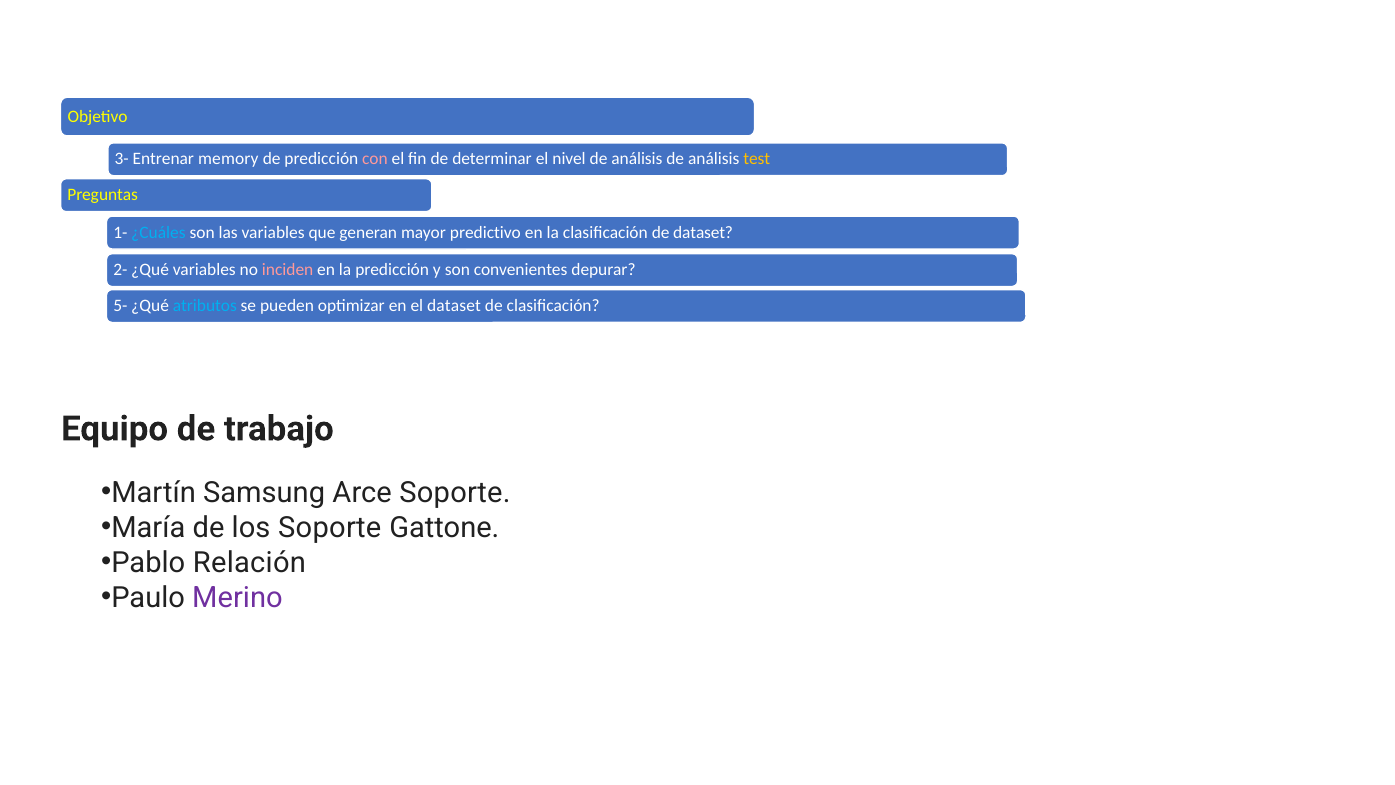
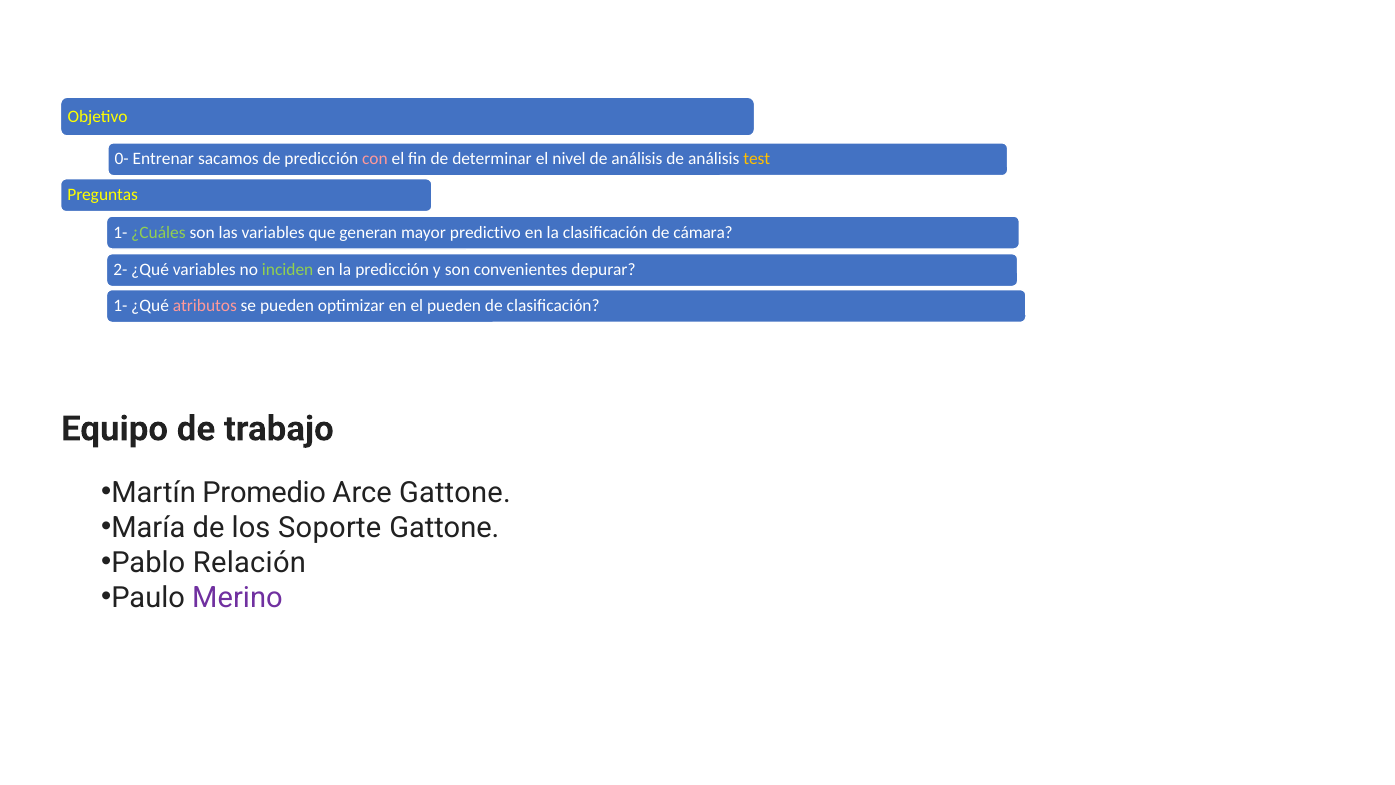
3-: 3- -> 0- (122, 159)
memory: memory -> sacamos (228, 159)
¿Cuáles colour: light blue -> light green (158, 232)
de dataset: dataset -> cámara (703, 232)
inciden colour: pink -> light green (288, 270)
5-: 5- -> 1- (120, 306)
atributos colour: light blue -> pink (205, 306)
el dataset: dataset -> pueden (454, 306)
Samsung: Samsung -> Promedio (264, 493)
Arce Soporte: Soporte -> Gattone (455, 493)
